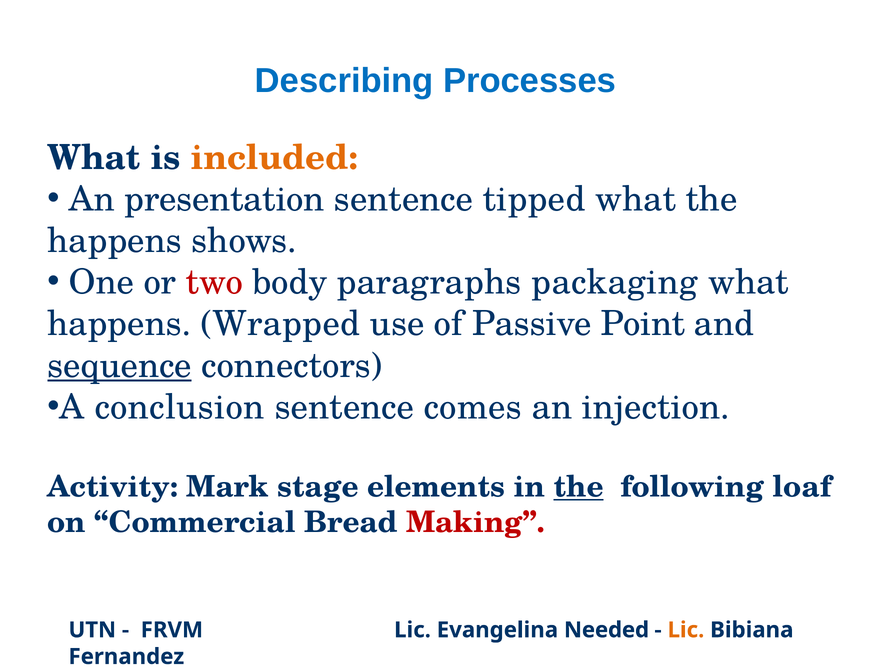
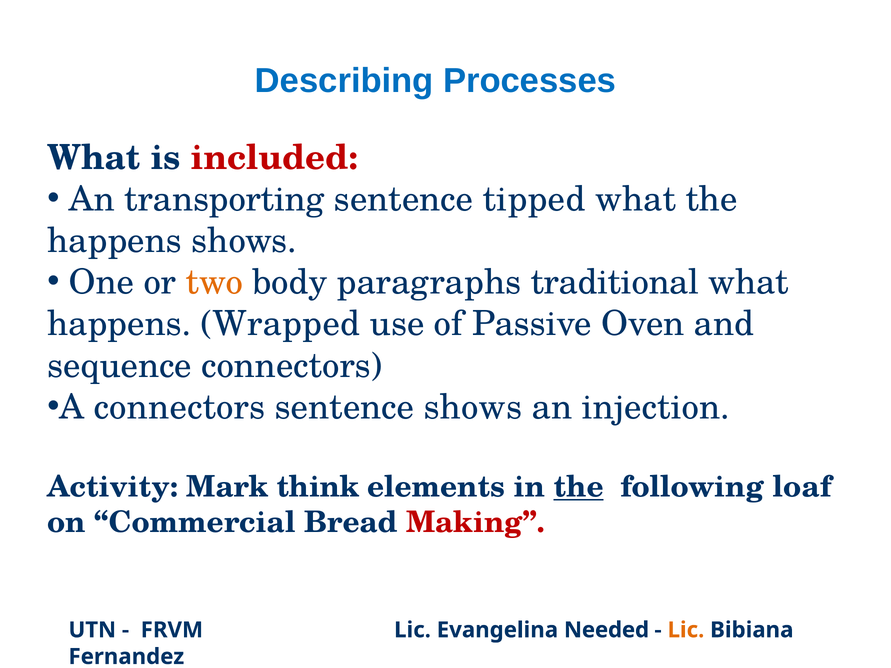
included colour: orange -> red (274, 158)
presentation: presentation -> transporting (225, 199)
two colour: red -> orange (214, 283)
packaging: packaging -> traditional (615, 283)
Point: Point -> Oven (643, 324)
sequence underline: present -> none (120, 366)
A conclusion: conclusion -> connectors (180, 407)
sentence comes: comes -> shows (473, 407)
stage: stage -> think (318, 487)
